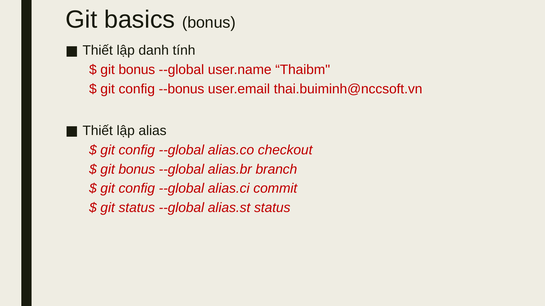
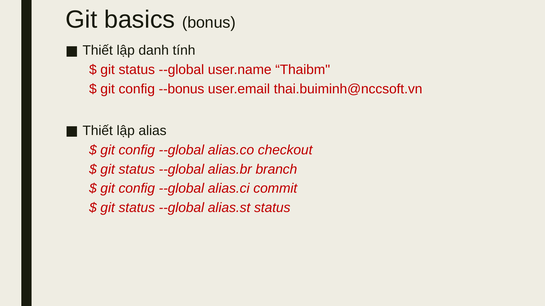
bonus: bonus -> status (137, 70)
bonus: bonus -> status (137, 169)
